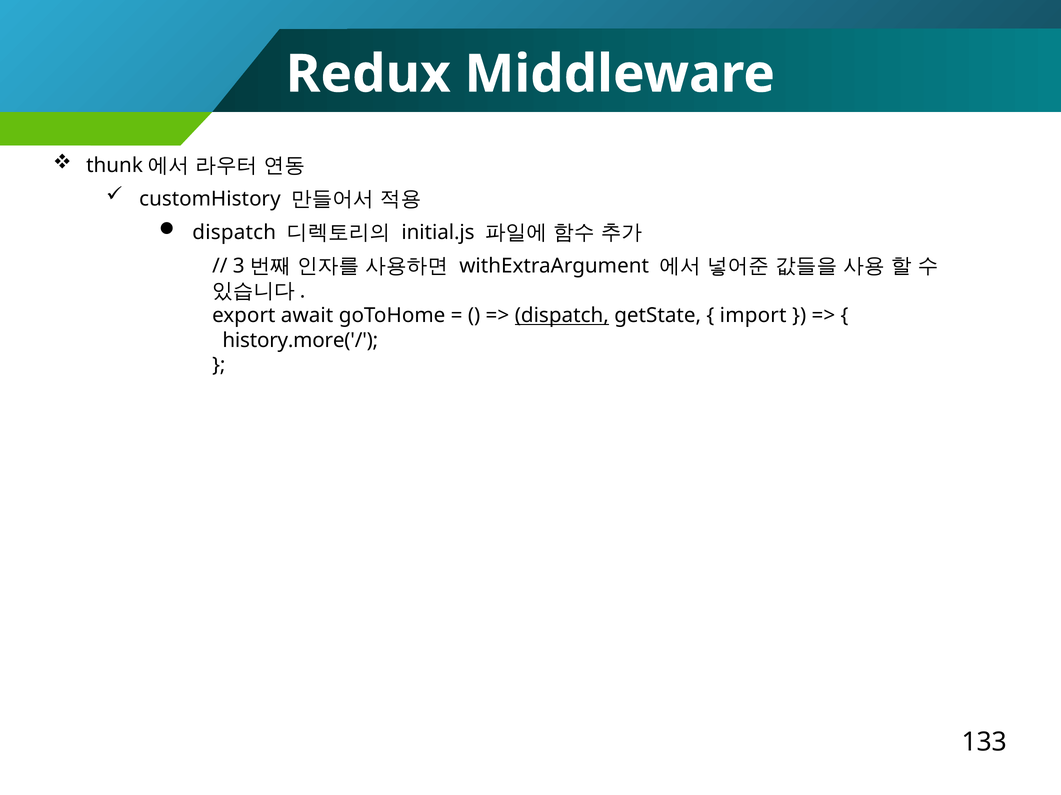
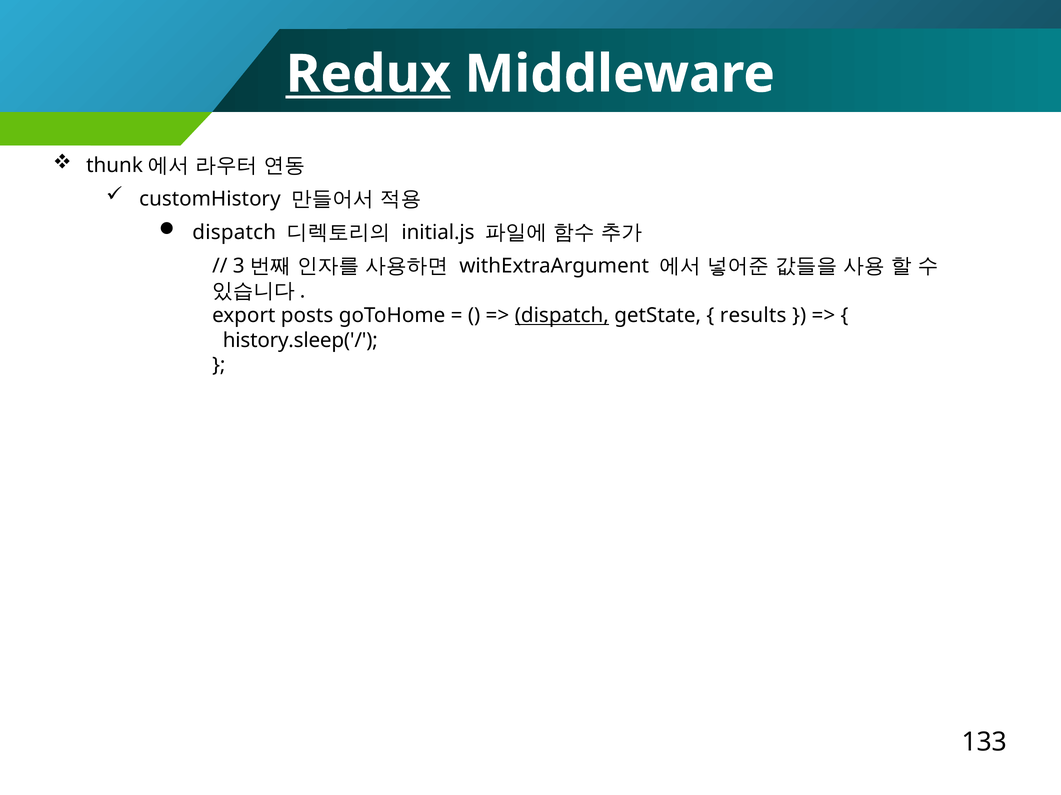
Redux underline: none -> present (368, 74)
await: await -> posts (307, 316)
import: import -> results (753, 316)
history.more('/: history.more('/ -> history.sleep('/ (300, 341)
